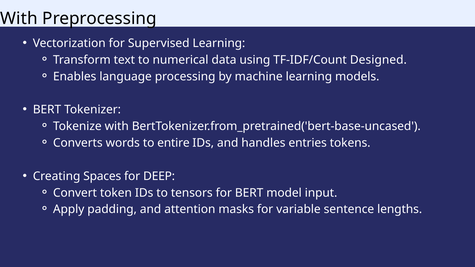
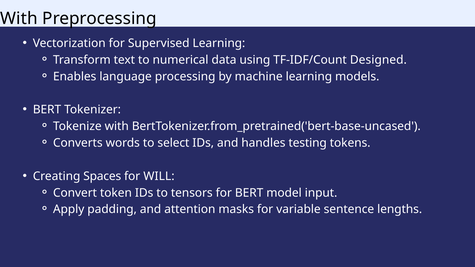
entire: entire -> select (173, 143)
entries: entries -> testing (308, 143)
DEEP: DEEP -> WILL (159, 176)
